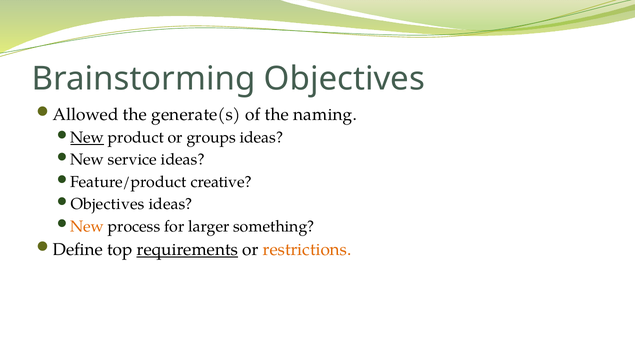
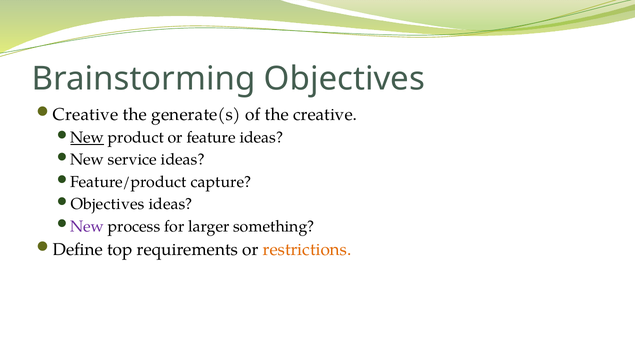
Allowed: Allowed -> Creative (86, 115)
the naming: naming -> creative (325, 115)
groups: groups -> feature (211, 138)
creative: creative -> capture (221, 182)
New colour: orange -> purple (87, 226)
requirements underline: present -> none (187, 250)
